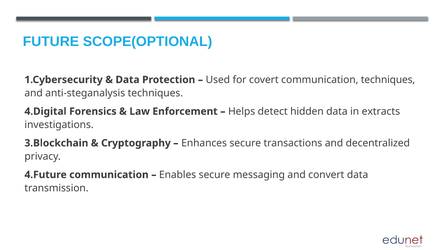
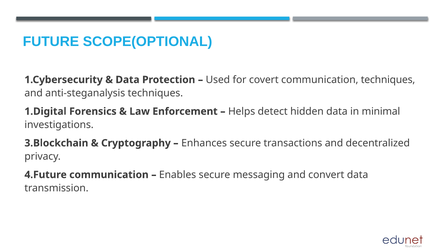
4.Digital: 4.Digital -> 1.Digital (46, 111)
extracts: extracts -> minimal (381, 111)
